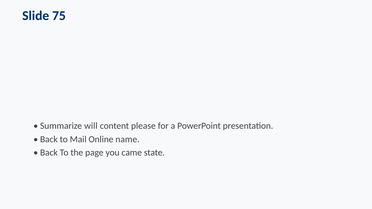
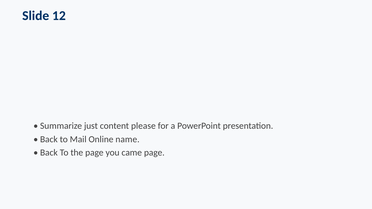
75: 75 -> 12 (59, 16)
will: will -> just (91, 126)
came state: state -> page (154, 153)
